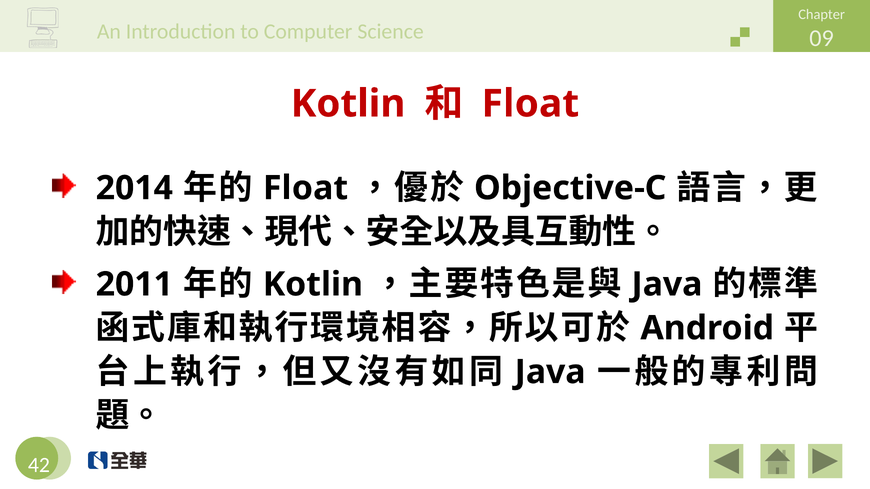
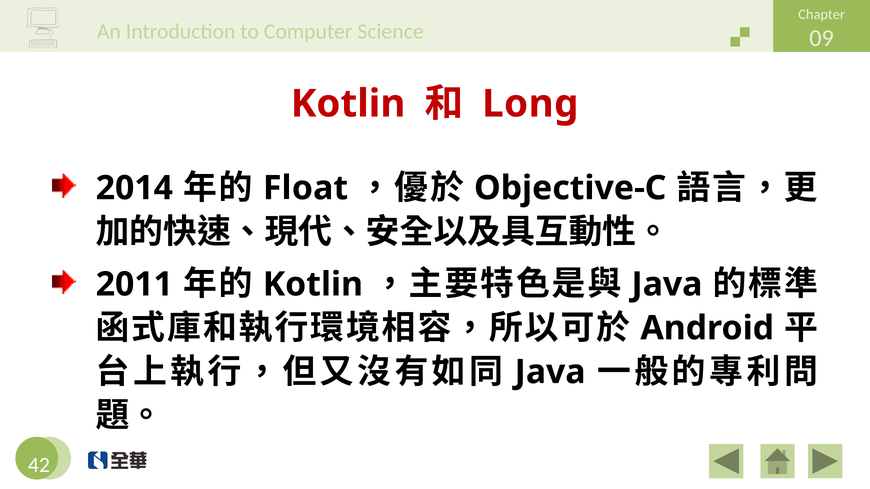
Float: Float -> Long (530, 104)
